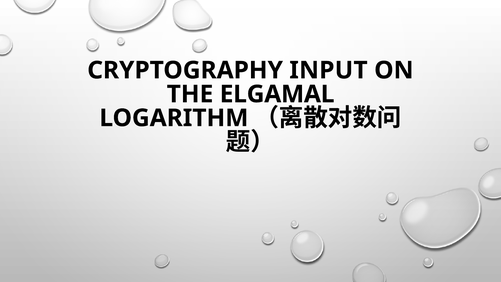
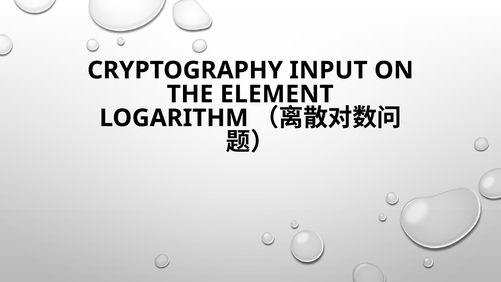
ELGAMAL: ELGAMAL -> ELEMENT (277, 94)
